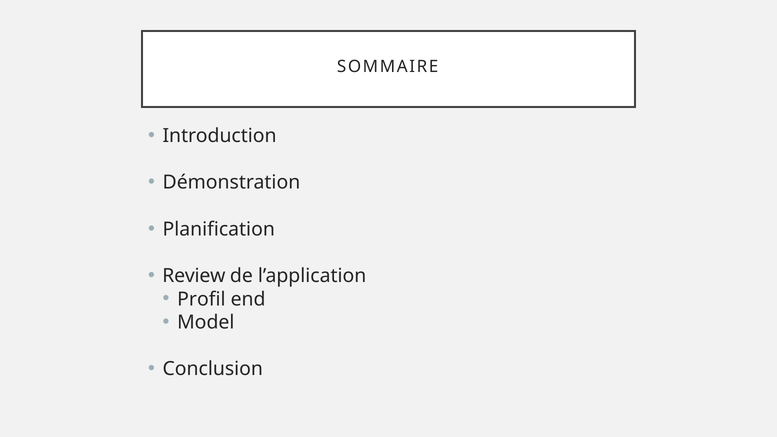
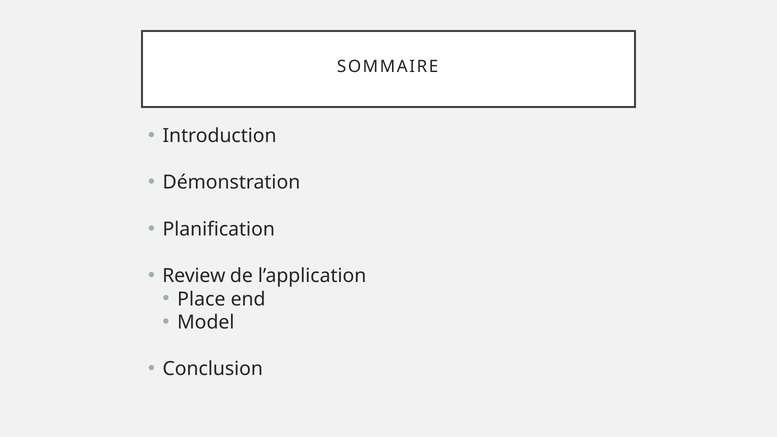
Profil: Profil -> Place (201, 299)
